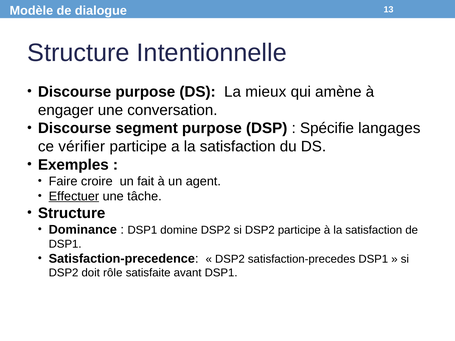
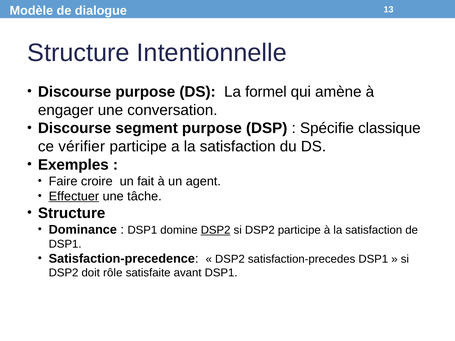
mieux: mieux -> formel (266, 92)
langages: langages -> classique (389, 128)
DSP2 underline: none -> present (216, 230)
